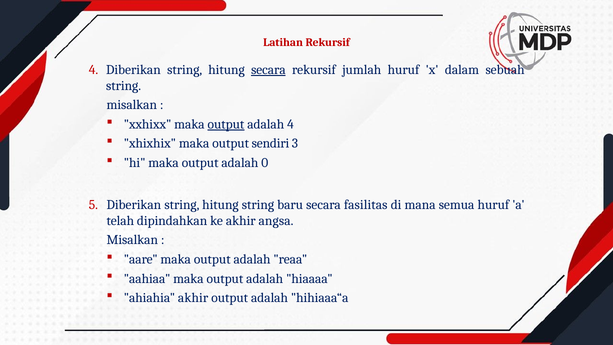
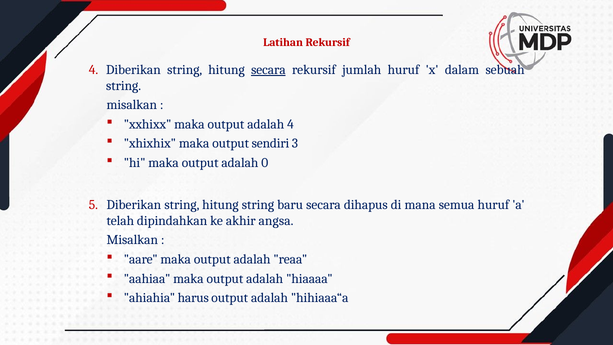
output underline: present -> none (226, 124)
fasilitas: fasilitas -> dihapus (366, 205)
ahiahia akhir: akhir -> harus (193, 298)
